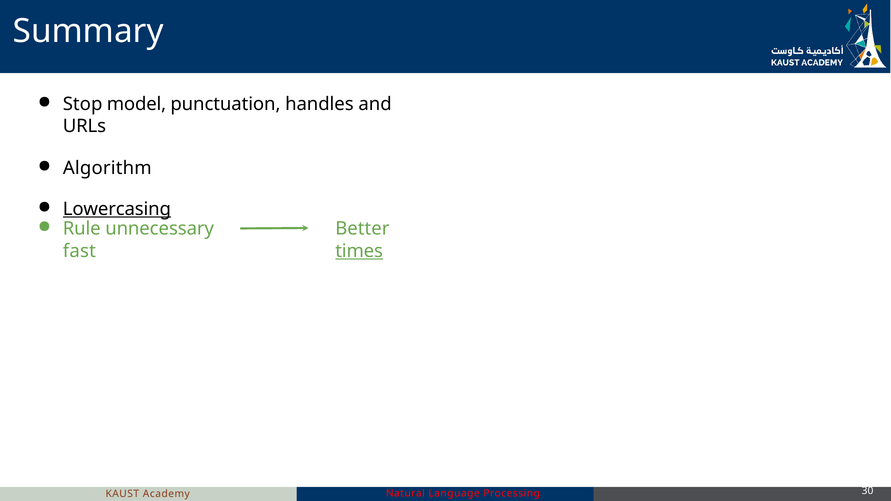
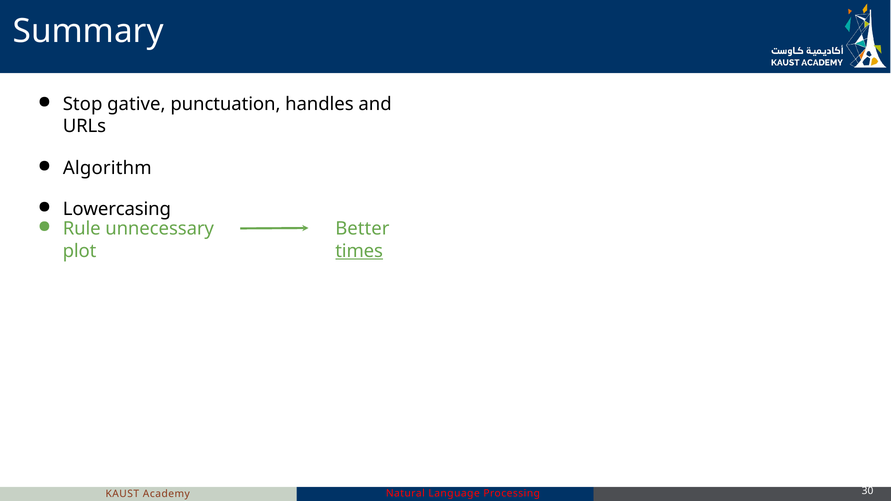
model: model -> gative (136, 104)
Lowercasing underline: present -> none (117, 209)
fast: fast -> plot (80, 251)
